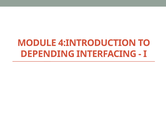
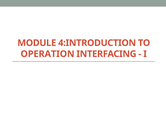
DEPENDING: DEPENDING -> OPERATION (48, 54)
